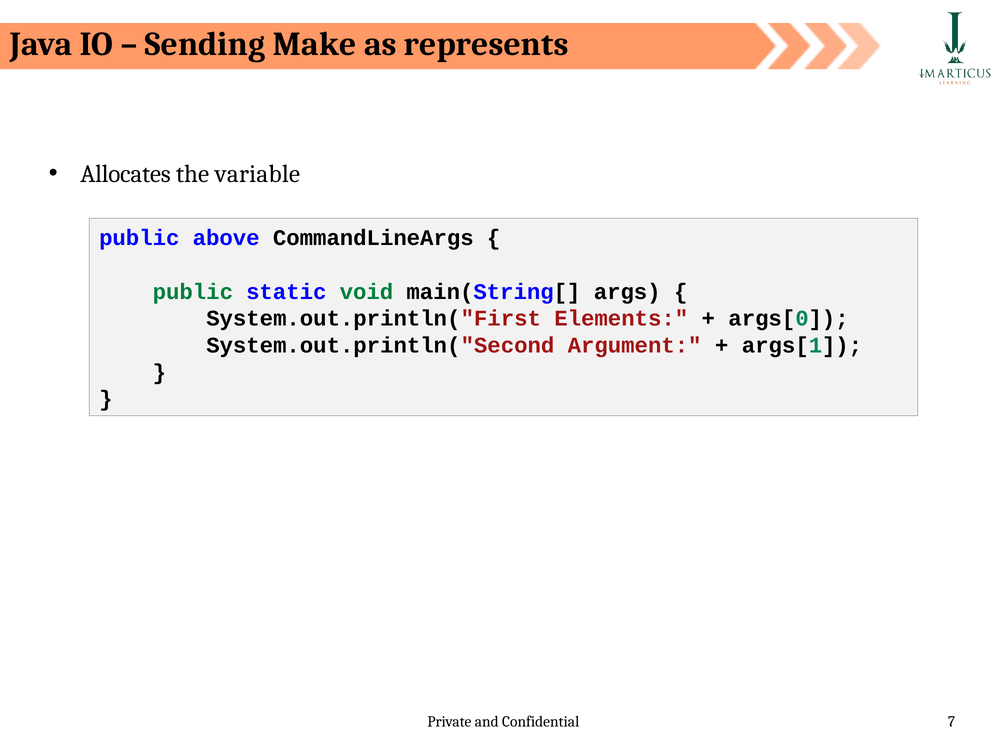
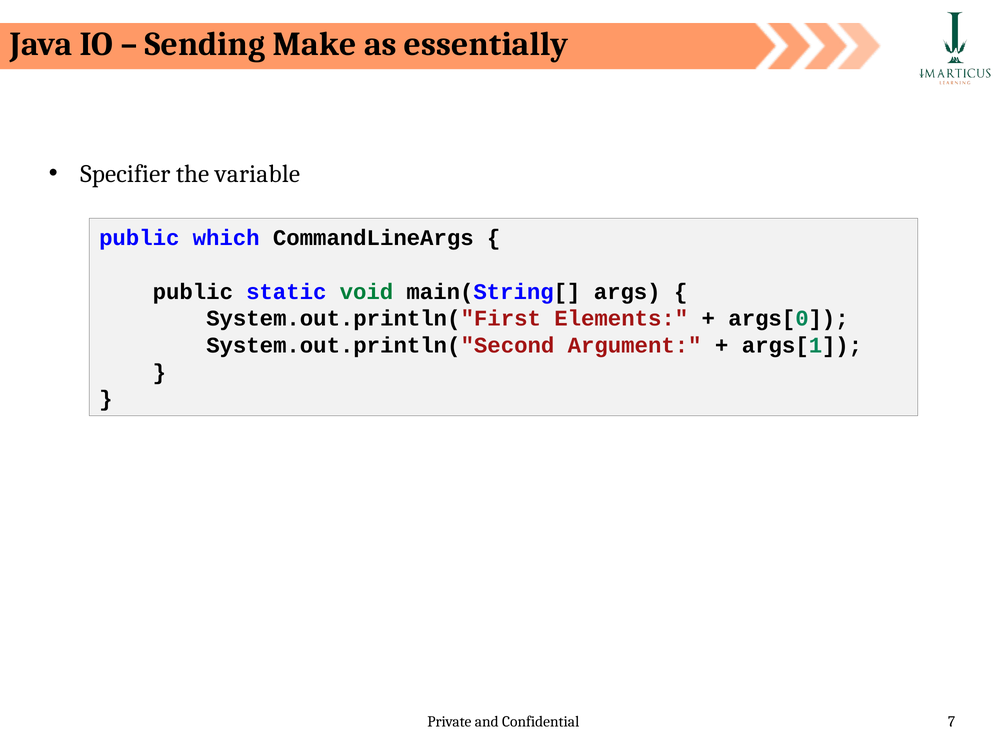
represents: represents -> essentially (486, 44)
Allocates: Allocates -> Specifier (125, 174)
above: above -> which (226, 238)
public colour: green -> black (193, 292)
